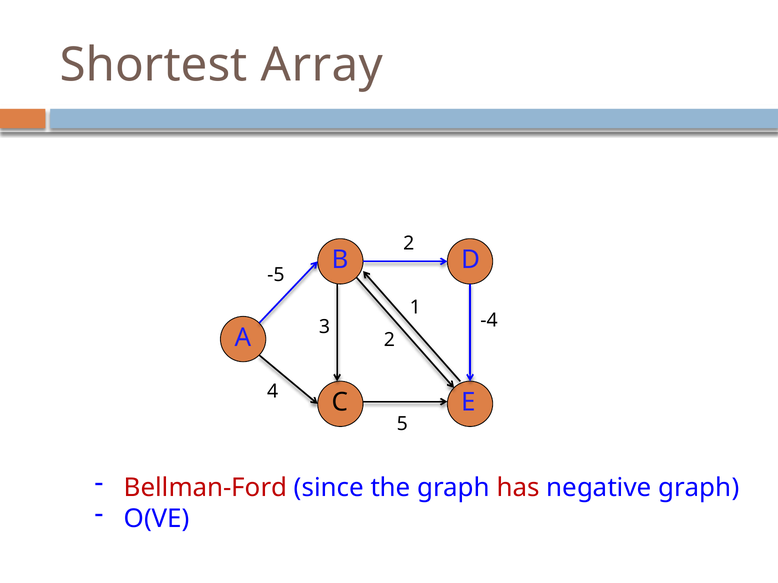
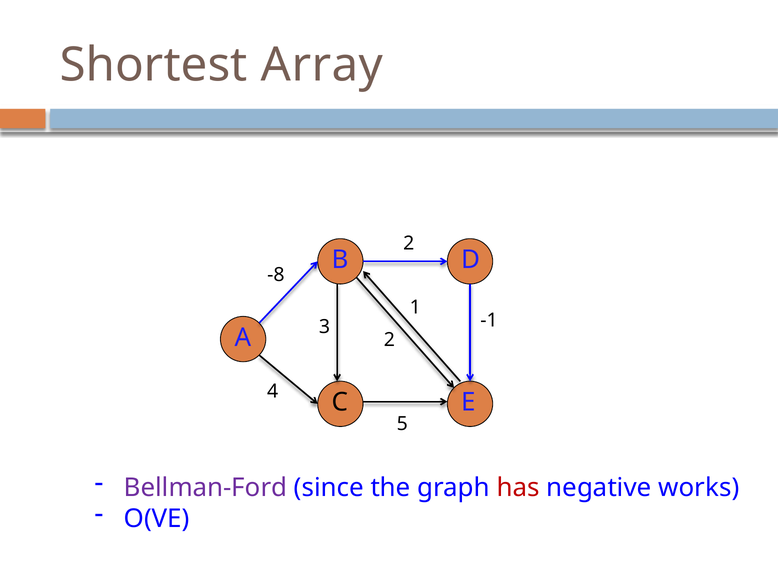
-5: -5 -> -8 (276, 275)
-4: -4 -> -1 (489, 321)
Bellman-Ford colour: red -> purple (206, 488)
negative graph: graph -> works (699, 488)
